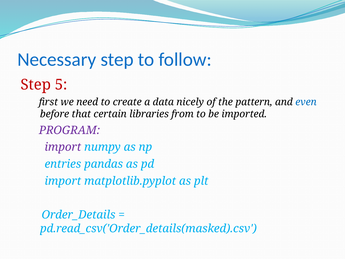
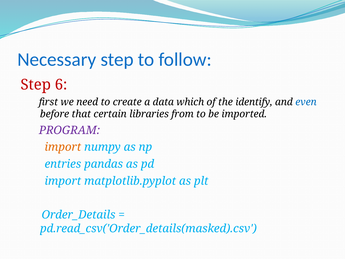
5: 5 -> 6 (61, 85)
nicely: nicely -> which (190, 102)
pattern: pattern -> identify (254, 102)
import colour: purple -> orange (63, 147)
